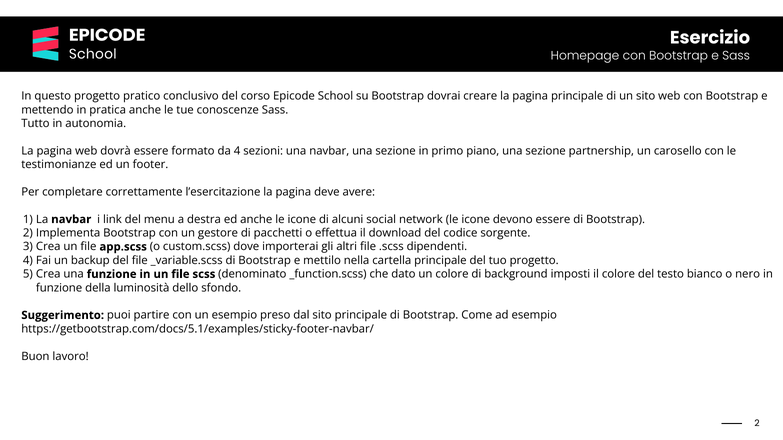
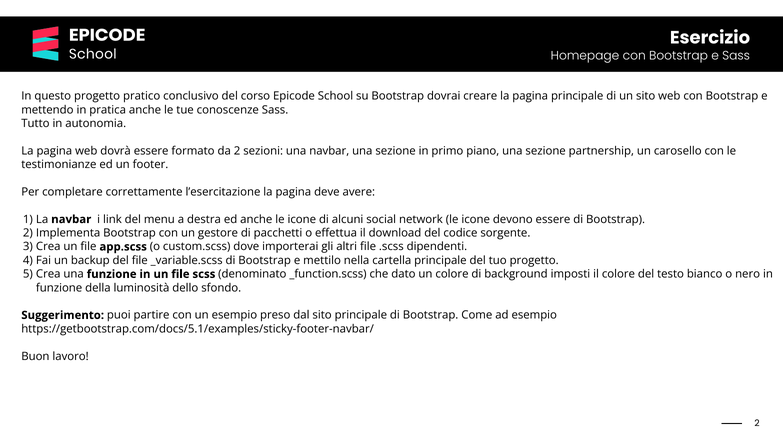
da 4: 4 -> 2 (237, 151)
